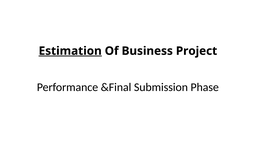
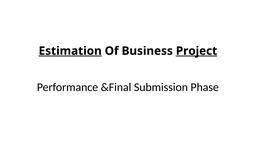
Project underline: none -> present (197, 51)
